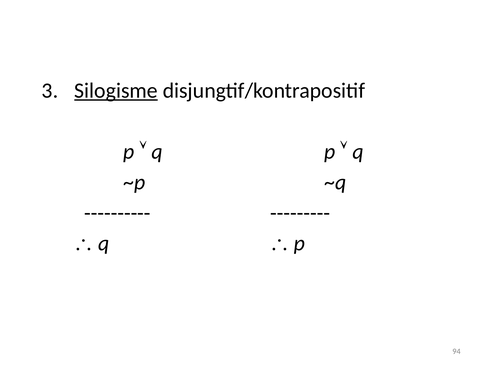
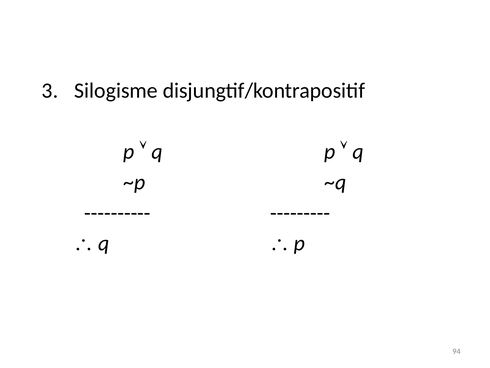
Silogisme underline: present -> none (116, 91)
